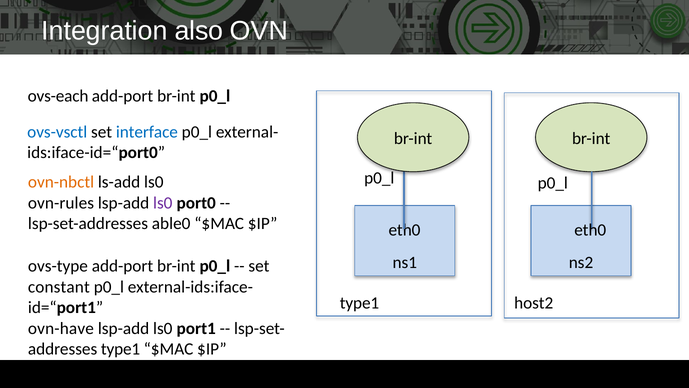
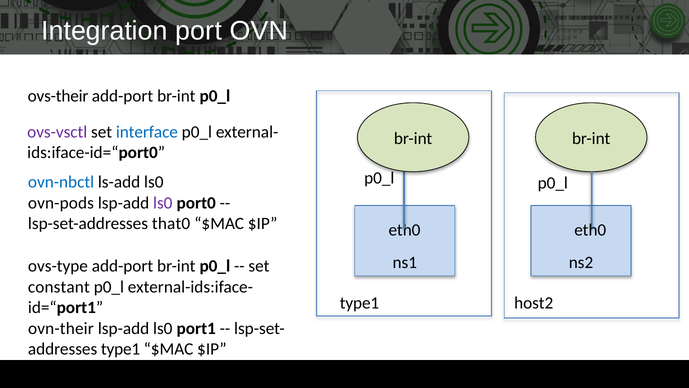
also: also -> port (199, 31)
ovs-each: ovs-each -> ovs-their (58, 96)
ovs-vsctl colour: blue -> purple (57, 132)
ovn-nbctl colour: orange -> blue (61, 182)
ovn-rules: ovn-rules -> ovn-pods (61, 203)
able0: able0 -> that0 (171, 223)
ovn-have: ovn-have -> ovn-their (61, 328)
